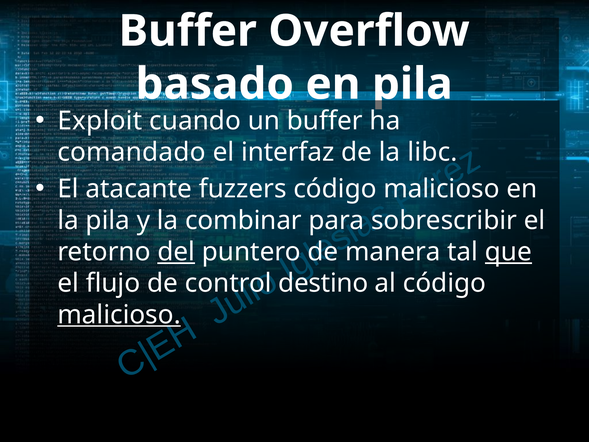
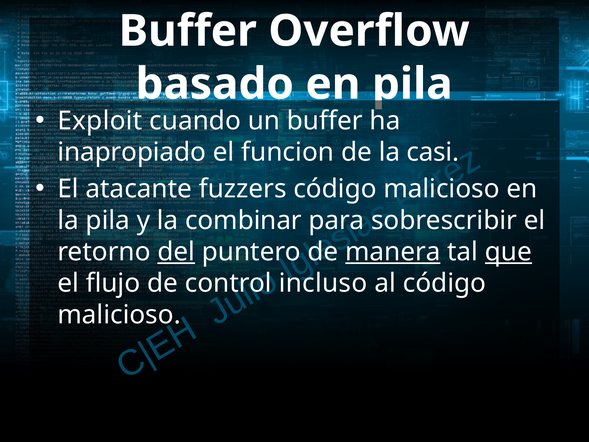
comandado: comandado -> inapropiado (132, 152)
interfaz: interfaz -> funcion (288, 152)
libc: libc -> casi (433, 152)
manera underline: none -> present (393, 252)
destino: destino -> incluso (323, 283)
malicioso underline: present -> none (119, 315)
